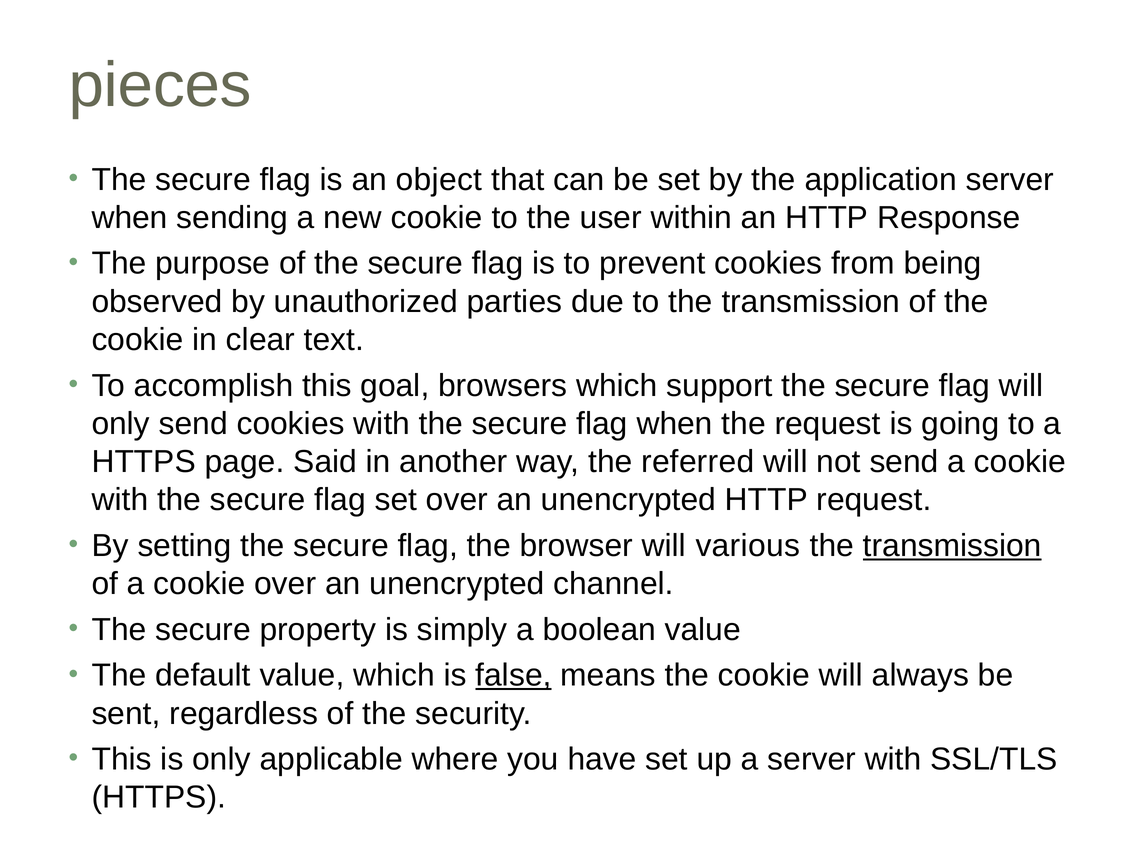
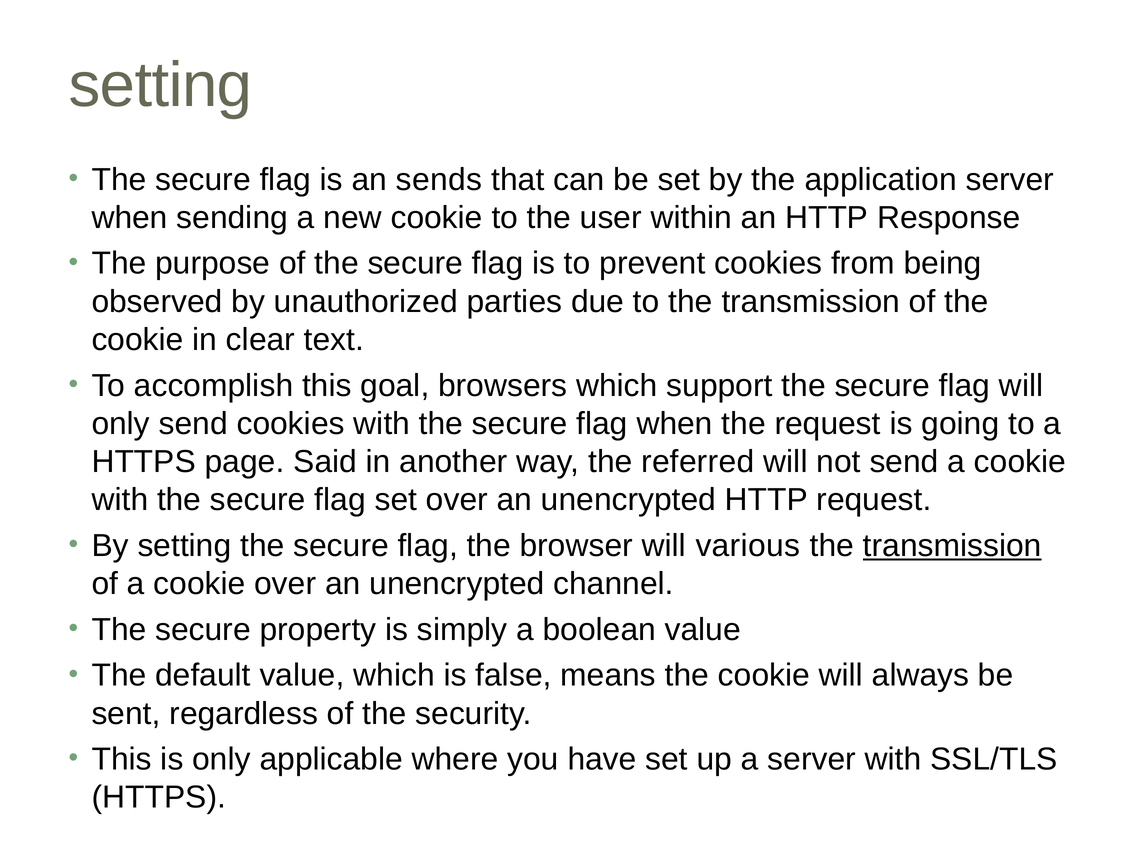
pieces: pieces -> setting (160, 86)
object: object -> sends (439, 180)
false underline: present -> none (513, 676)
